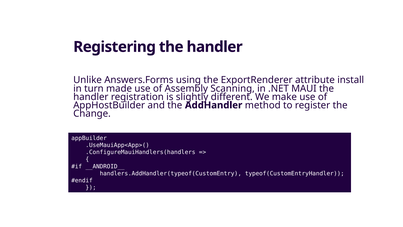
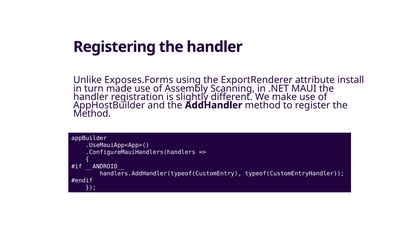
Answers.Forms: Answers.Forms -> Exposes.Forms (139, 80)
Change: Change -> Method (92, 113)
